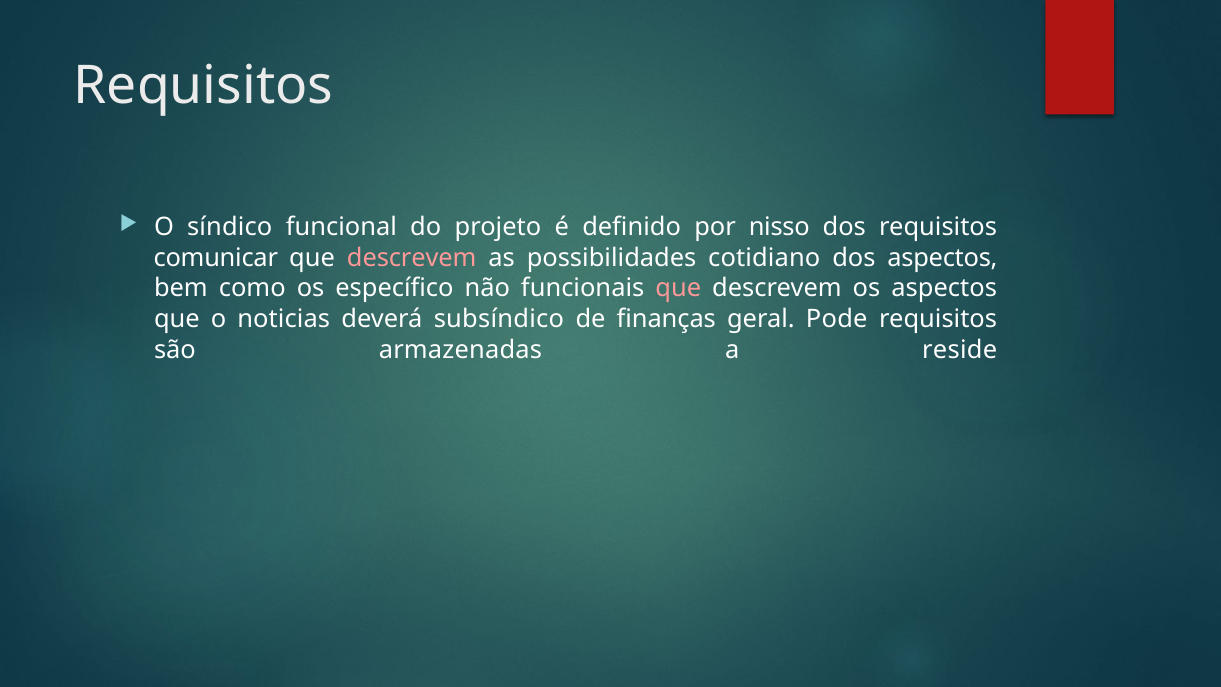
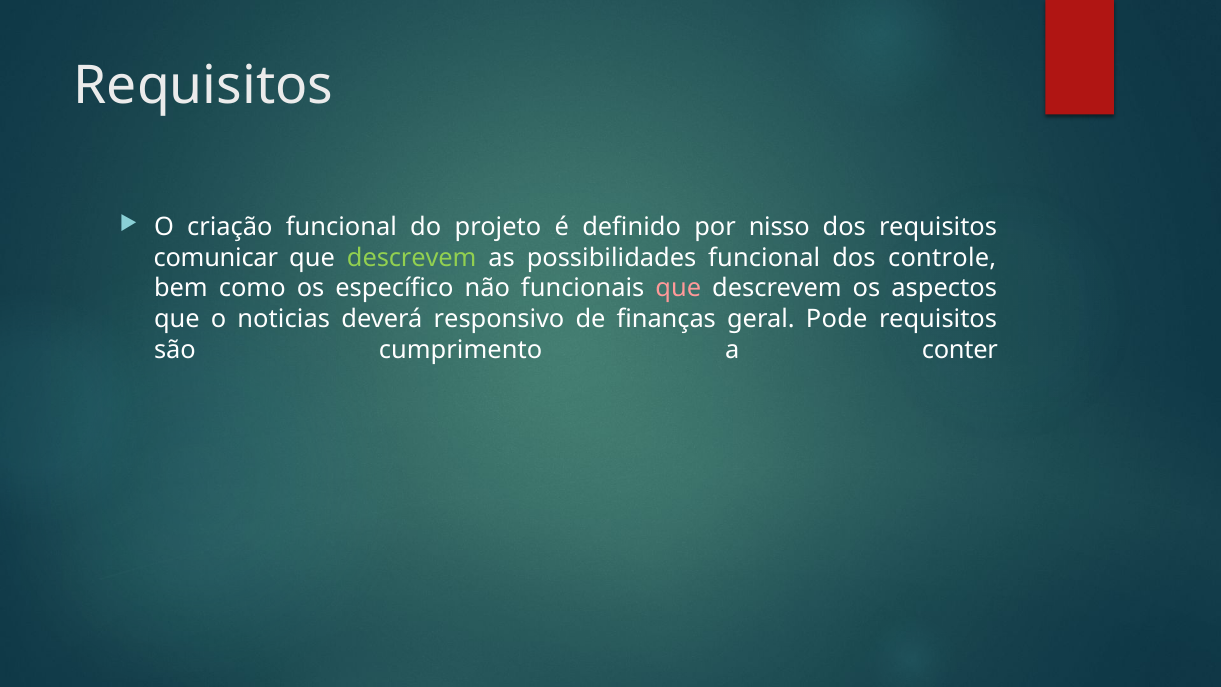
síndico: síndico -> criação (230, 227)
descrevem colour: pink -> light green (412, 258)
possibilidades cotidiano: cotidiano -> funcional (764, 258)
dos aspectos: aspectos -> controle (942, 258)
subsíndico: subsíndico -> responsivo (499, 319)
armazenadas: armazenadas -> cumprimento (460, 350)
reside: reside -> conter (960, 350)
